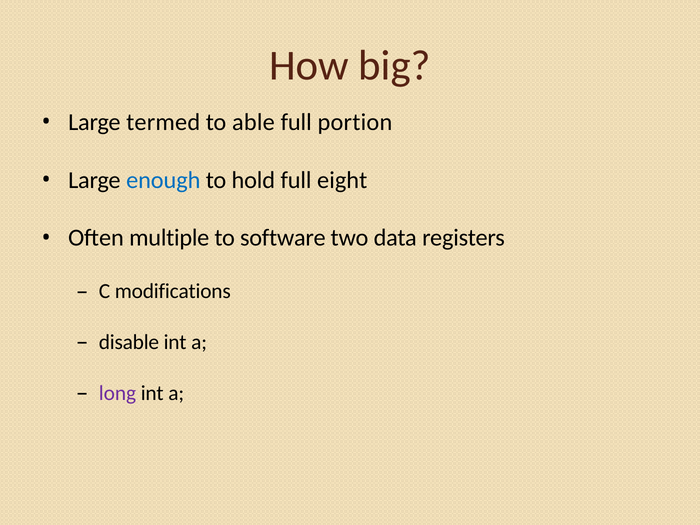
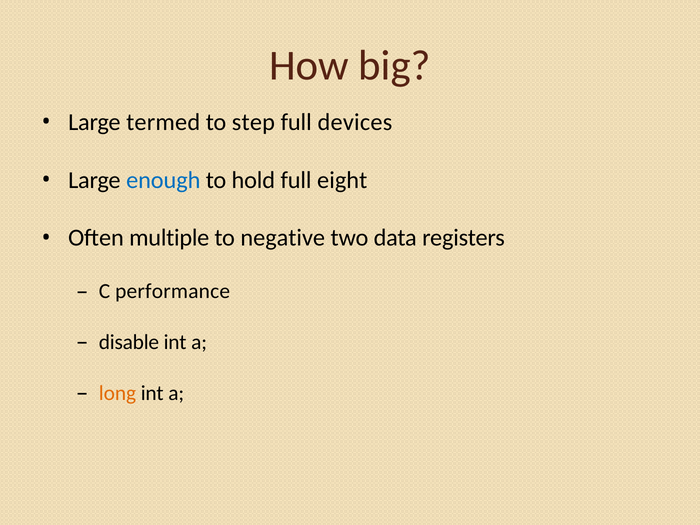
able: able -> step (253, 122)
portion: portion -> devices (355, 122)
software: software -> negative (283, 238)
modifications: modifications -> performance (173, 291)
long colour: purple -> orange (117, 393)
